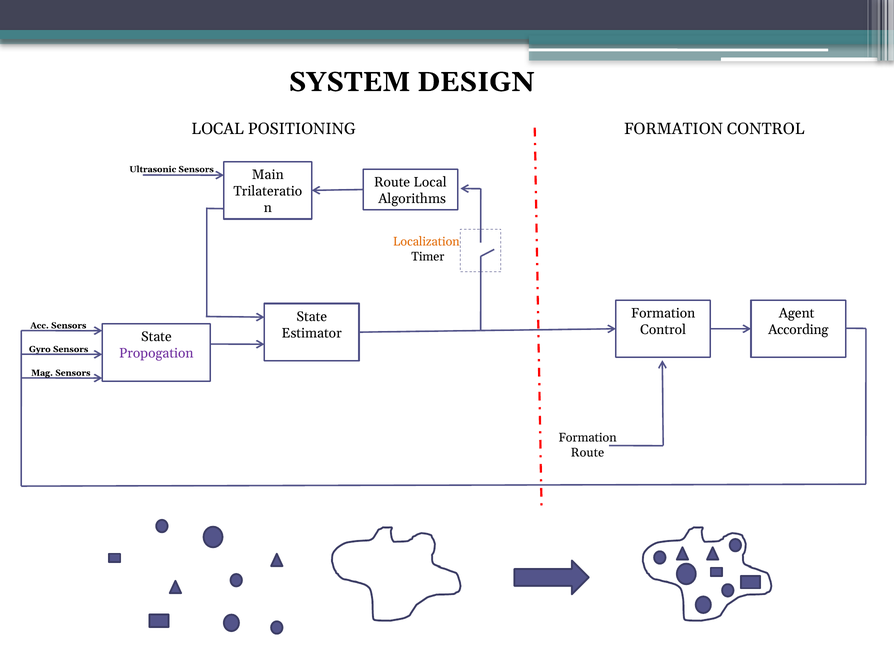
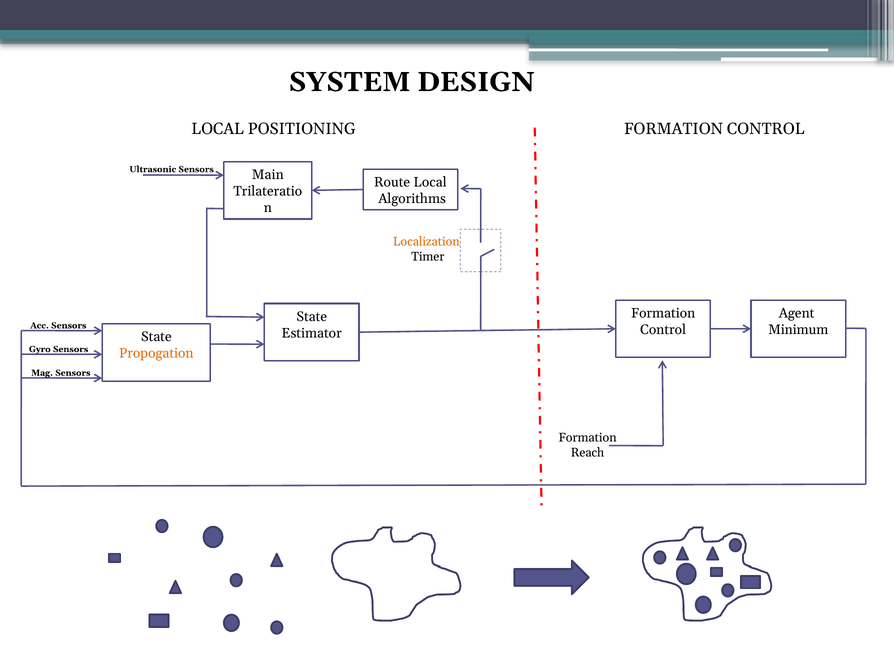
According: According -> Minimum (798, 329)
Propogation colour: purple -> orange (156, 353)
Route: Route -> Reach (588, 452)
